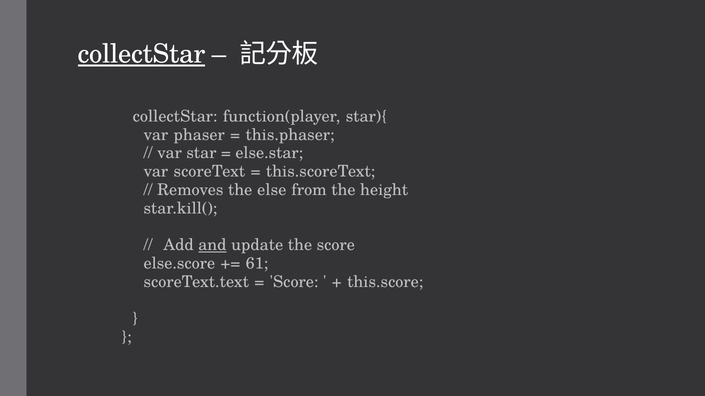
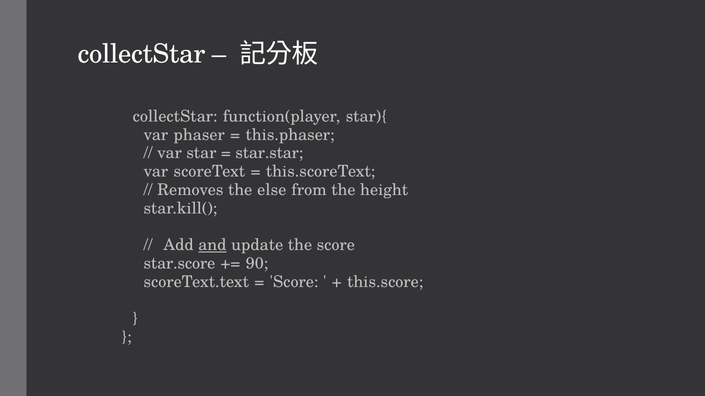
collectStar underline: present -> none (142, 54)
else.star: else.star -> star.star (269, 153)
else.score: else.score -> star.score (179, 264)
61: 61 -> 90 (257, 264)
